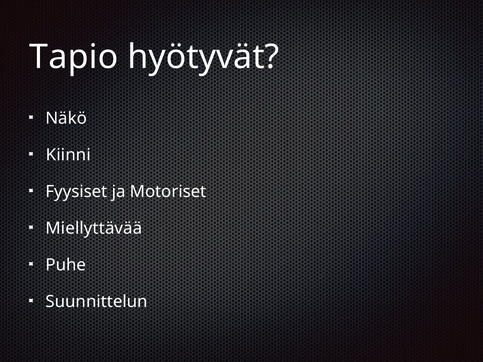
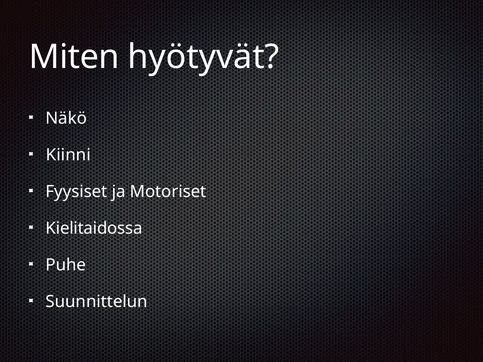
Tapio: Tapio -> Miten (74, 57)
Miellyttävää: Miellyttävää -> Kielitaidossa (94, 228)
